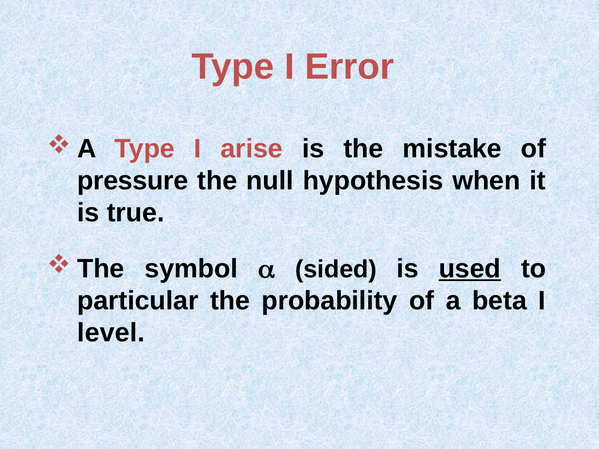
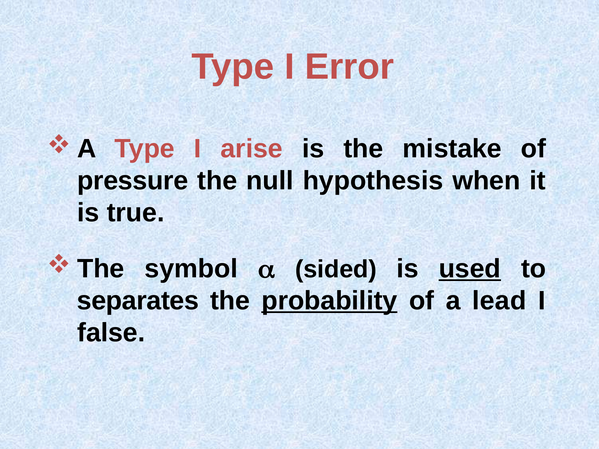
particular: particular -> separates (138, 301)
probability underline: none -> present (329, 301)
beta: beta -> lead (499, 301)
level: level -> false (111, 333)
